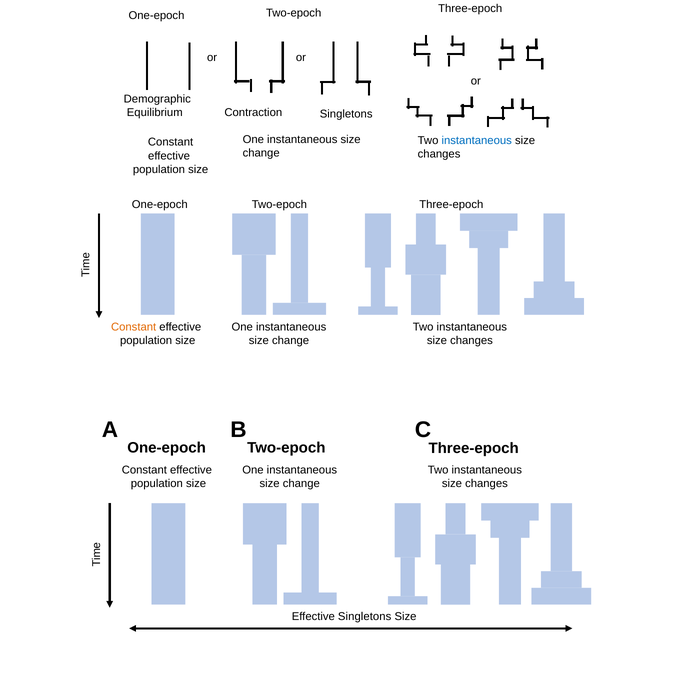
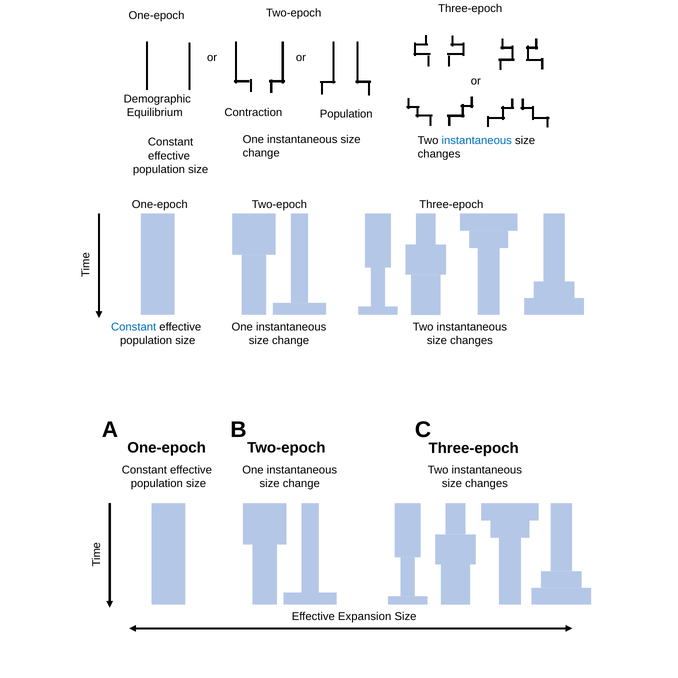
Contraction Singletons: Singletons -> Population (346, 114)
Constant colour: orange -> blue (134, 327)
Effective Singletons: Singletons -> Expansion (365, 617)
